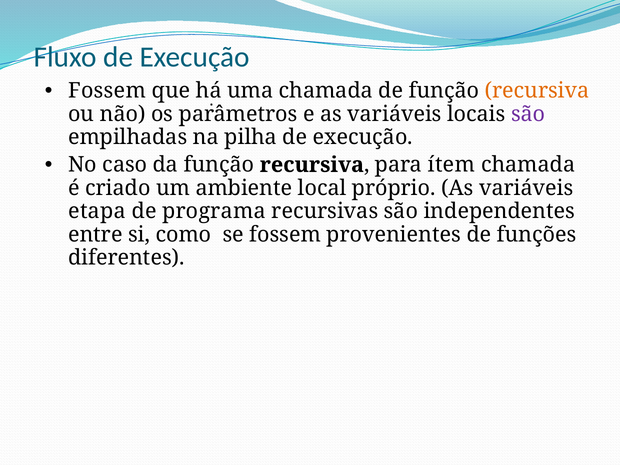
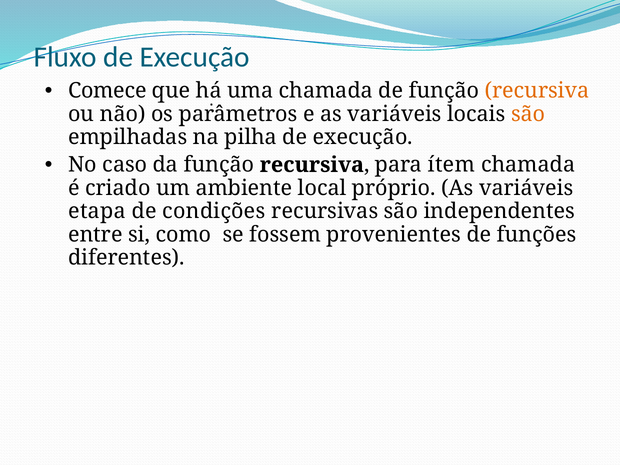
Fossem: Fossem -> Comece (107, 91)
são colour: purple -> orange (528, 114)
programa: programa -> condições (214, 211)
